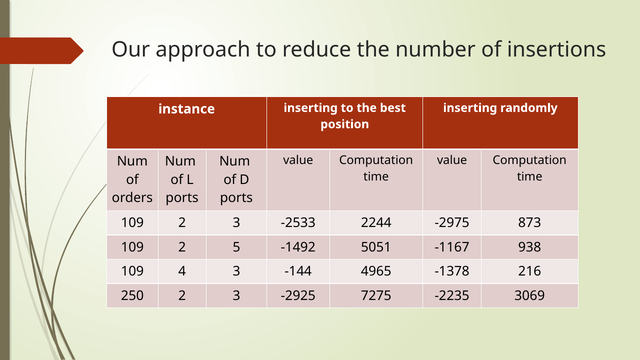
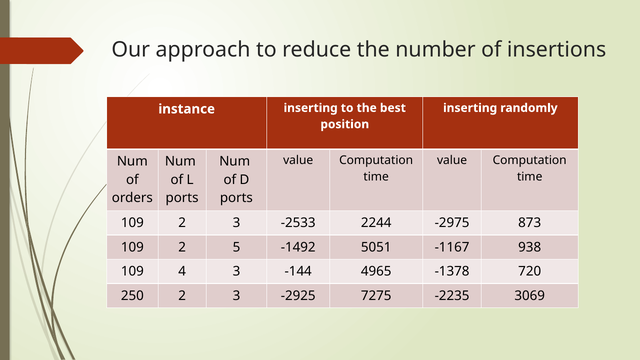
216: 216 -> 720 (530, 272)
